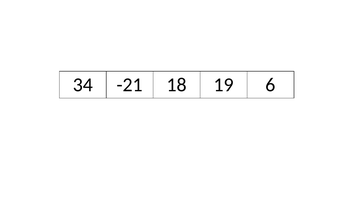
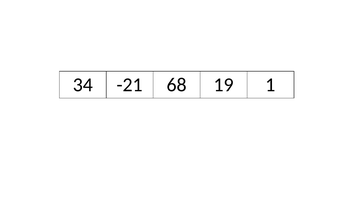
18: 18 -> 68 (177, 85)
6: 6 -> 1 (271, 85)
